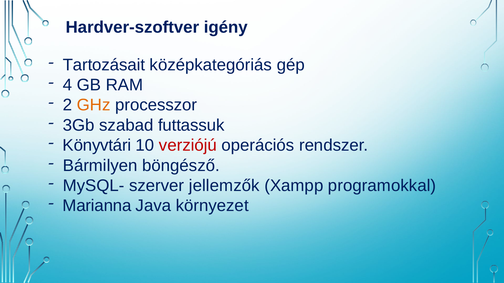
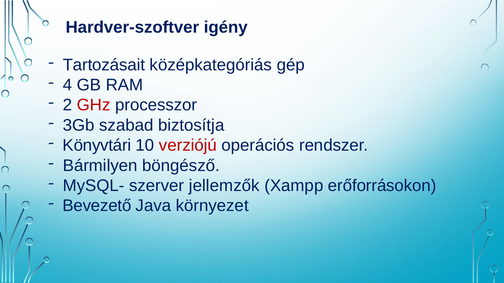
GHz colour: orange -> red (94, 105)
futtassuk: futtassuk -> biztosítja (191, 125)
programokkal: programokkal -> erőforrásokon (382, 186)
Marianna: Marianna -> Bevezető (97, 206)
